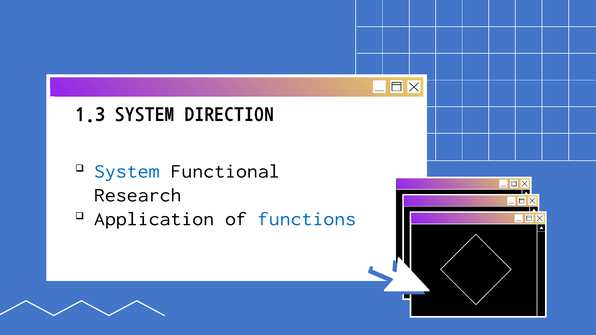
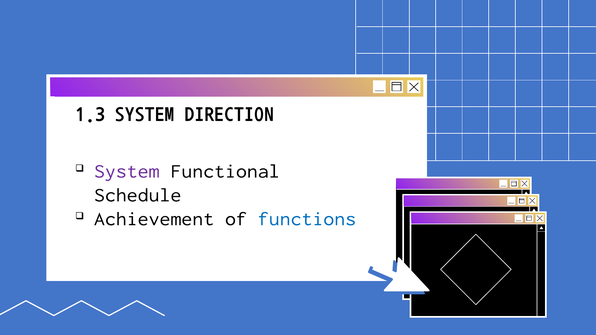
System colour: blue -> purple (127, 171)
Research: Research -> Schedule (138, 195)
Application: Application -> Achievement (154, 219)
